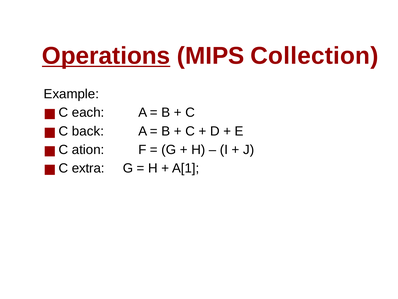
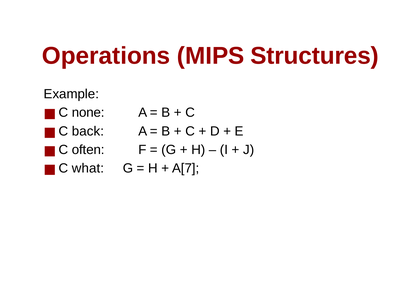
Operations underline: present -> none (106, 56)
Collection: Collection -> Structures (315, 56)
each: each -> none (88, 112)
ation: ation -> often (88, 150)
extra: extra -> what (88, 168)
A[1: A[1 -> A[7 (186, 168)
